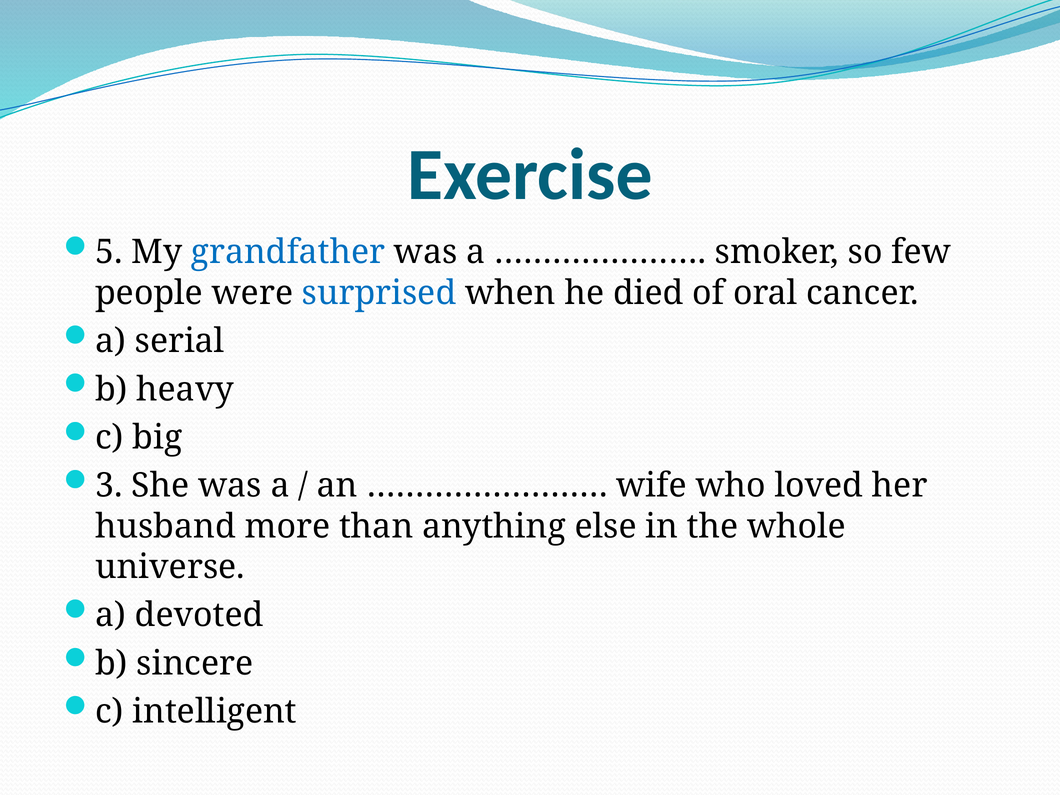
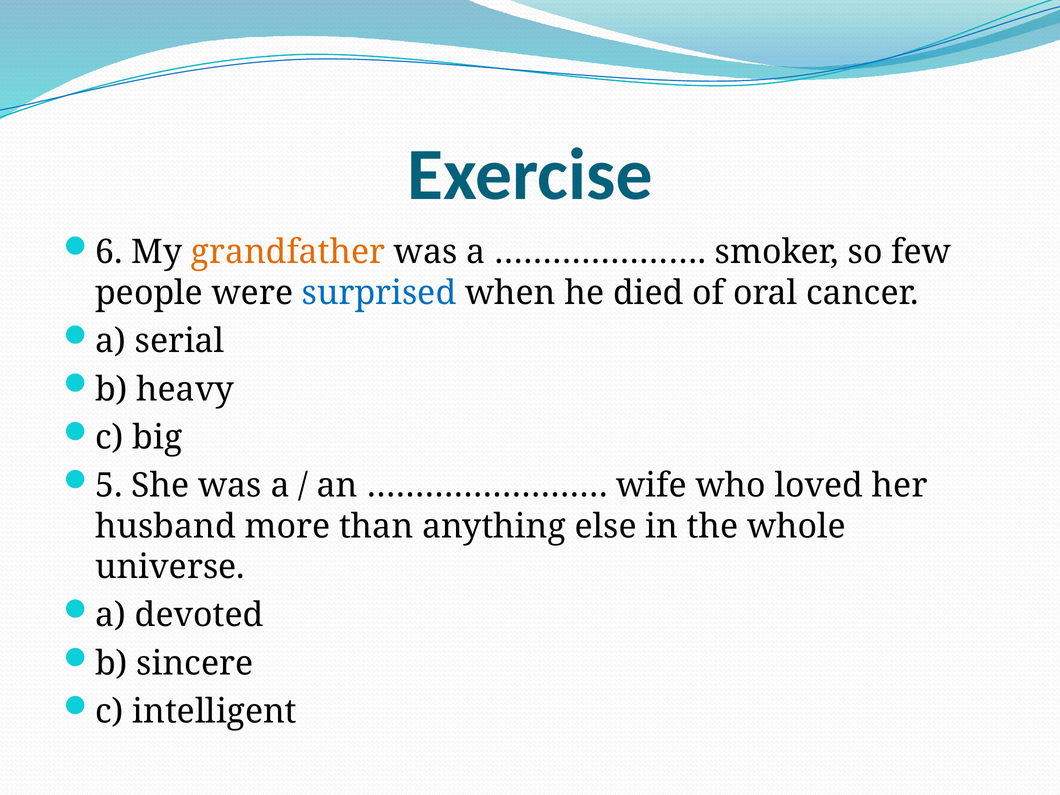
5: 5 -> 6 (109, 252)
grandfather colour: blue -> orange (288, 252)
3: 3 -> 5 (109, 486)
